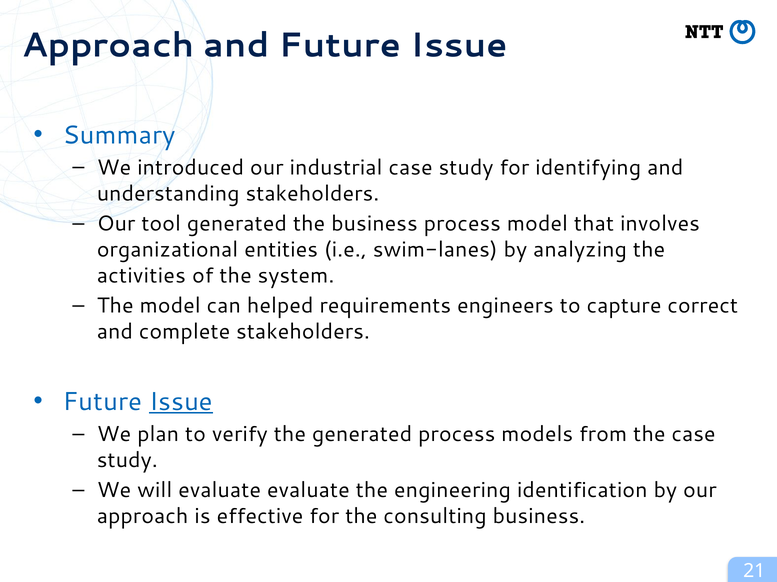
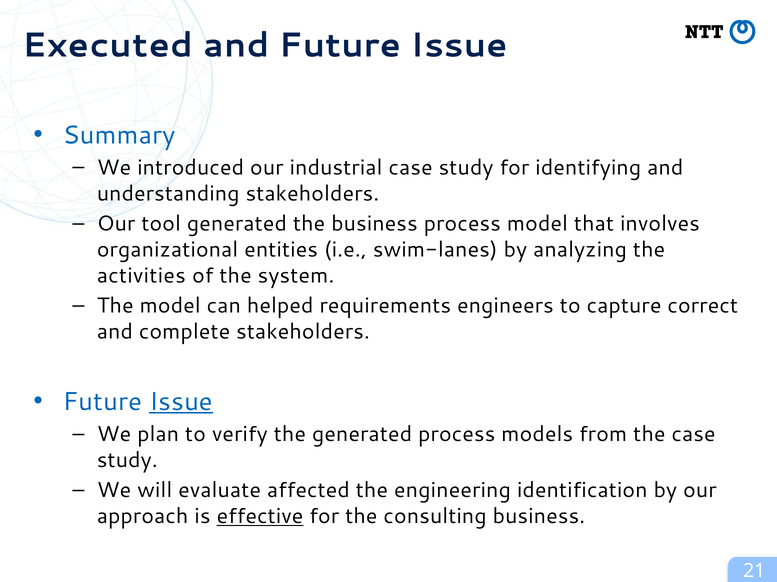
Approach: Approach -> Executed (108, 45)
evaluate evaluate: evaluate -> affected (308, 491)
effective underline: none -> present (260, 517)
